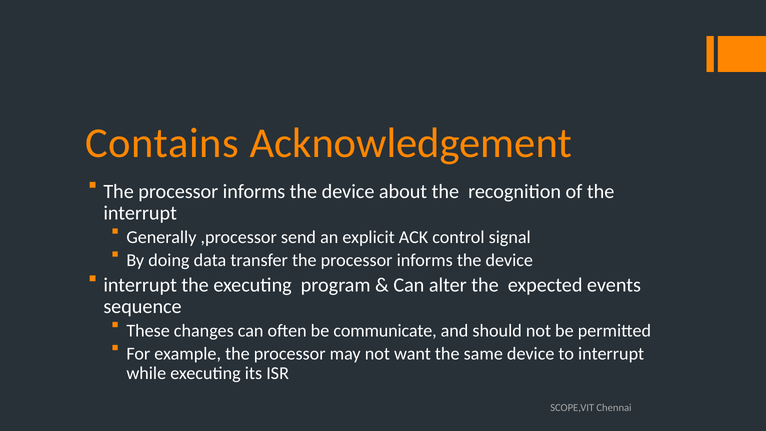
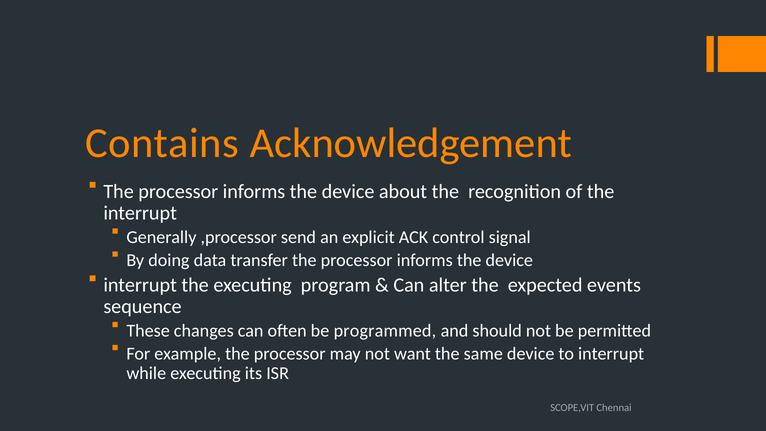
communicate: communicate -> programmed (385, 330)
